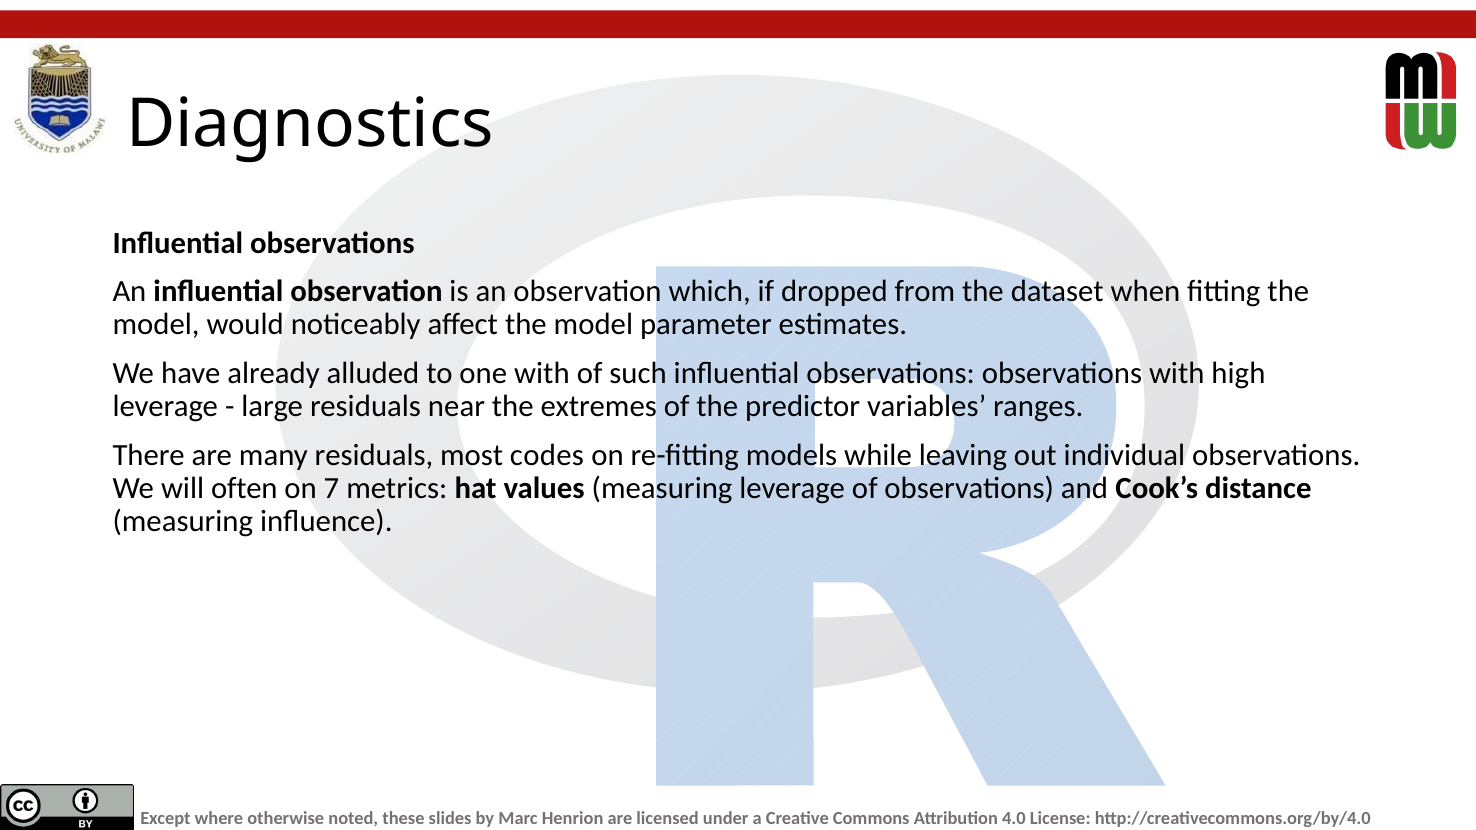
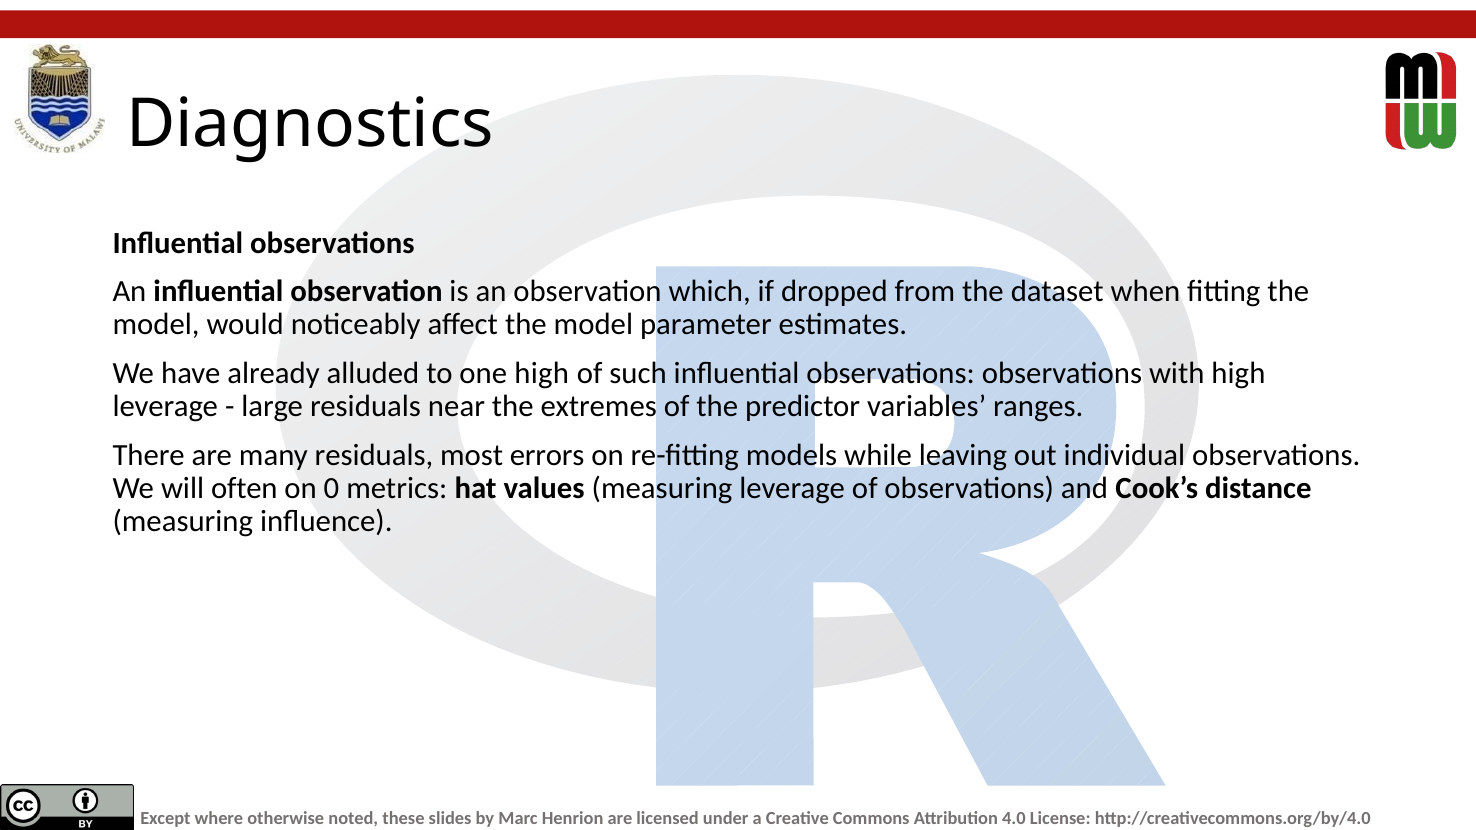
one with: with -> high (542, 373)
codes: codes -> errors (547, 455)
7: 7 -> 0 (331, 488)
